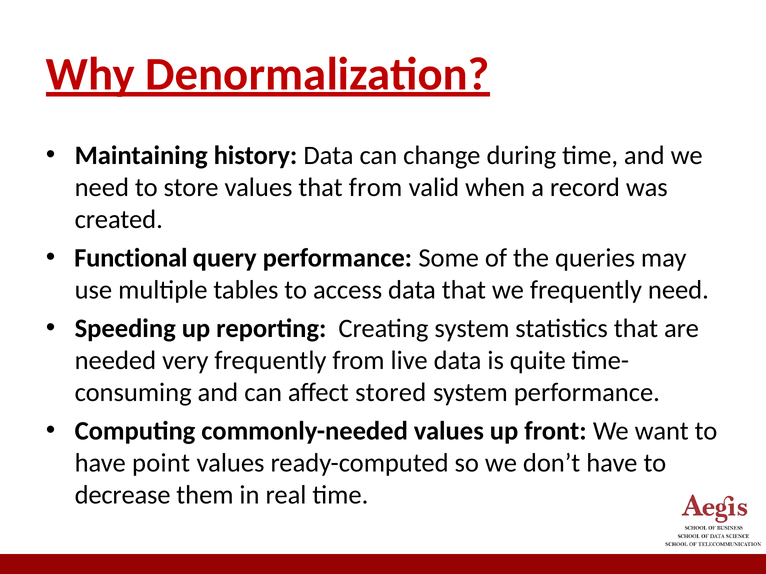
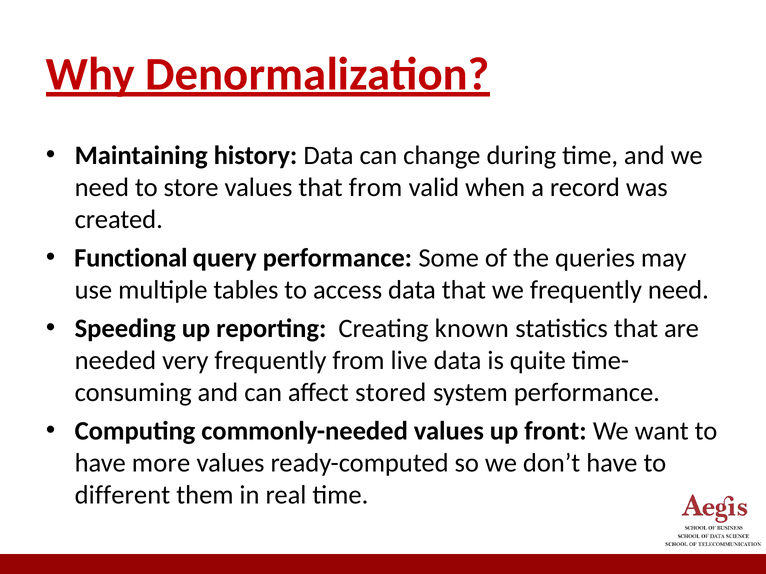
Creating system: system -> known (472, 329)
point: point -> more (161, 463)
decrease: decrease -> different (122, 495)
